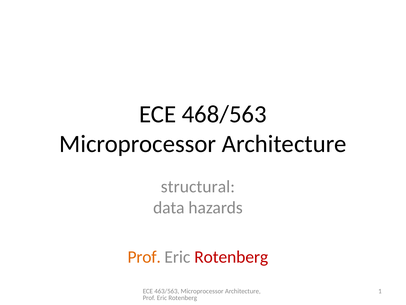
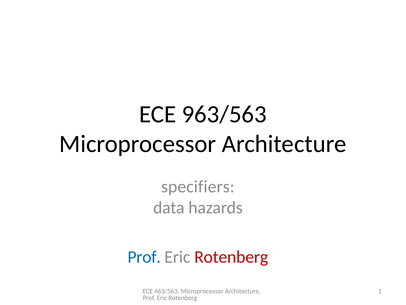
468/563: 468/563 -> 963/563 (224, 114)
structural: structural -> specifiers (198, 186)
Prof colour: orange -> blue (144, 256)
